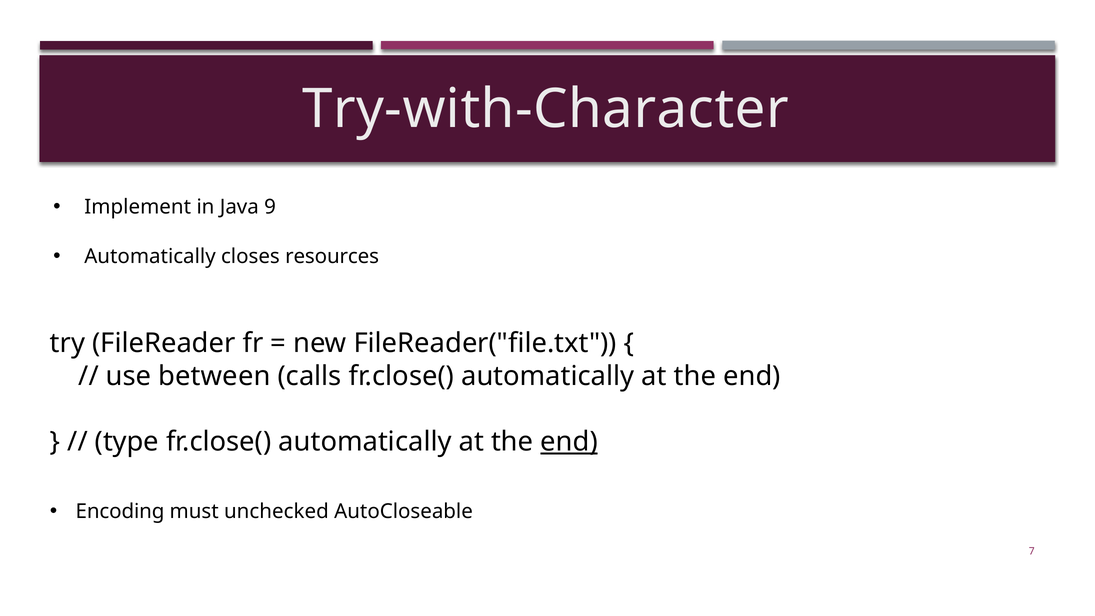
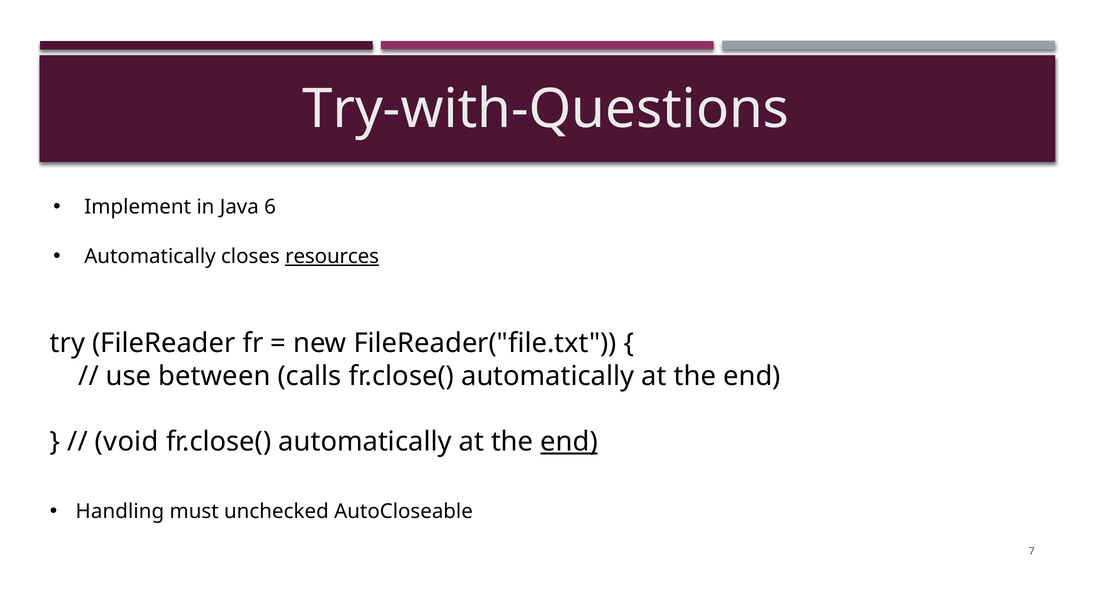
Try-with-Character: Try-with-Character -> Try-with-Questions (546, 109)
9: 9 -> 6 (270, 207)
resources underline: none -> present (332, 256)
type: type -> void (127, 442)
Encoding: Encoding -> Handling (120, 511)
